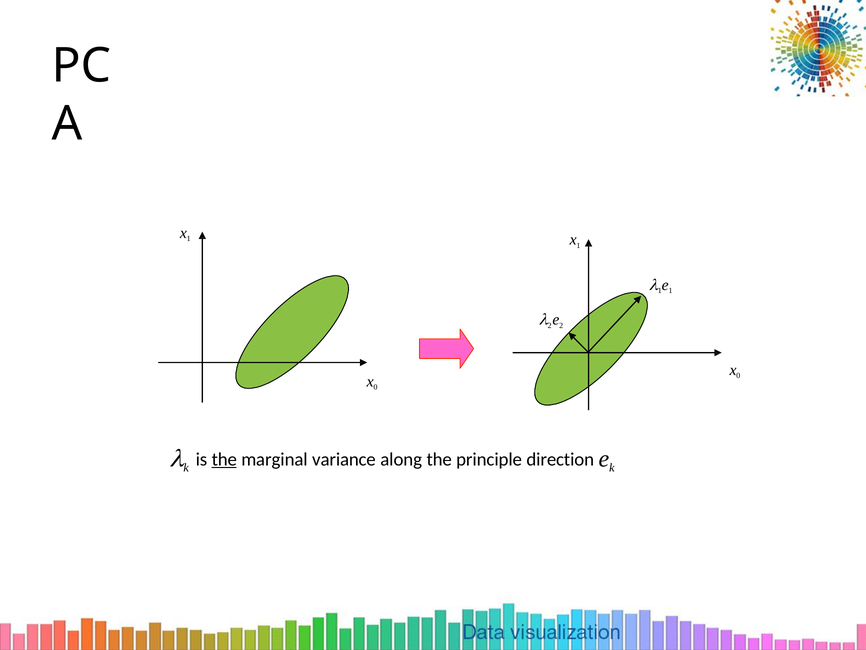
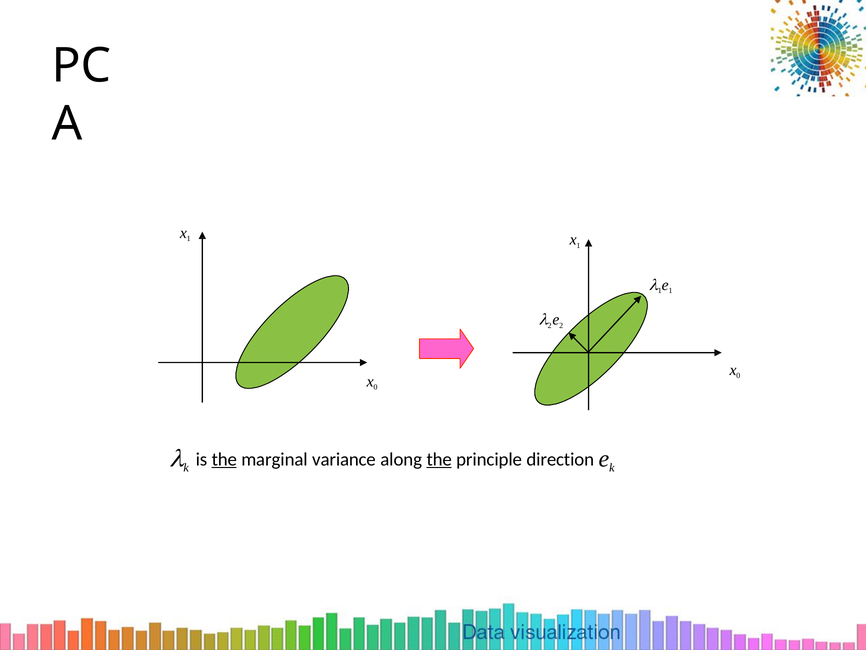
the underline: none -> present (439, 459)
